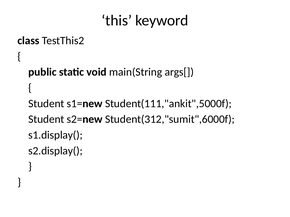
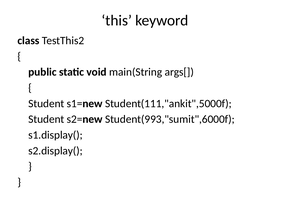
Student(312,"sumit",6000f: Student(312,"sumit",6000f -> Student(993,"sumit",6000f (170, 120)
